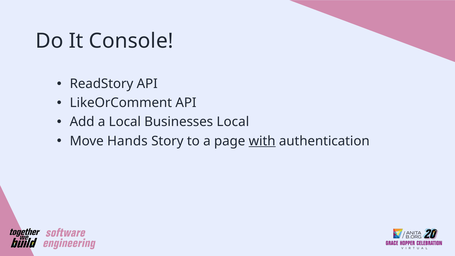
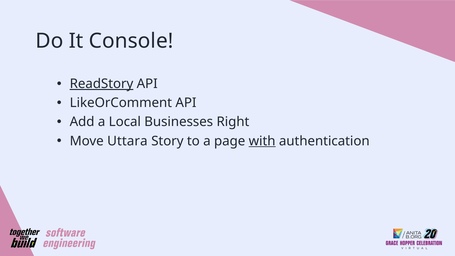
ReadStory underline: none -> present (101, 84)
Businesses Local: Local -> Right (233, 122)
Hands: Hands -> Uttara (127, 141)
